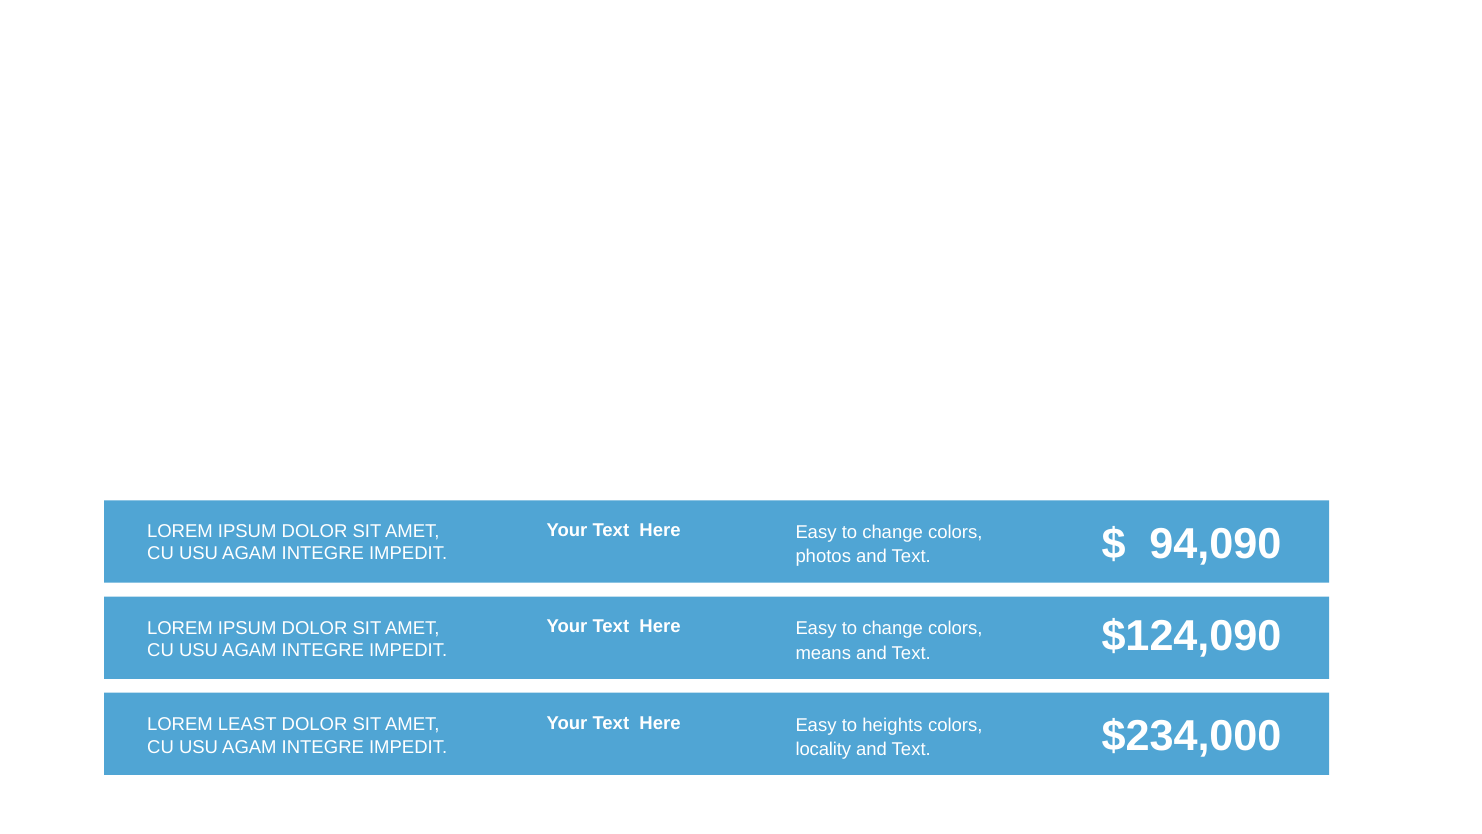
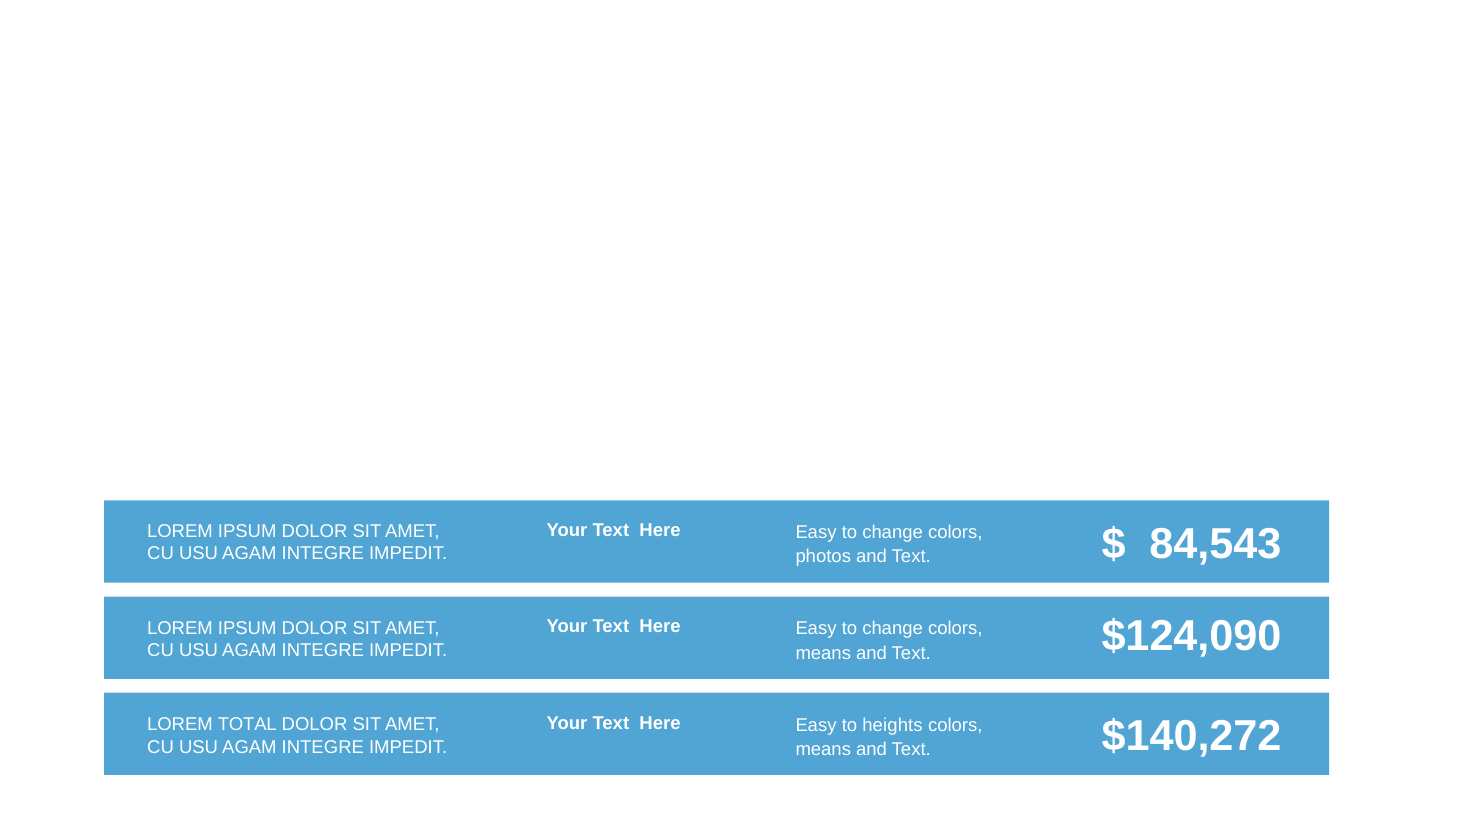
94,090: 94,090 -> 84,543 (1215, 544)
LEAST: LEAST -> TOTAL (247, 724)
$234,000: $234,000 -> $140,272 (1192, 736)
locality: locality -> means (823, 749)
